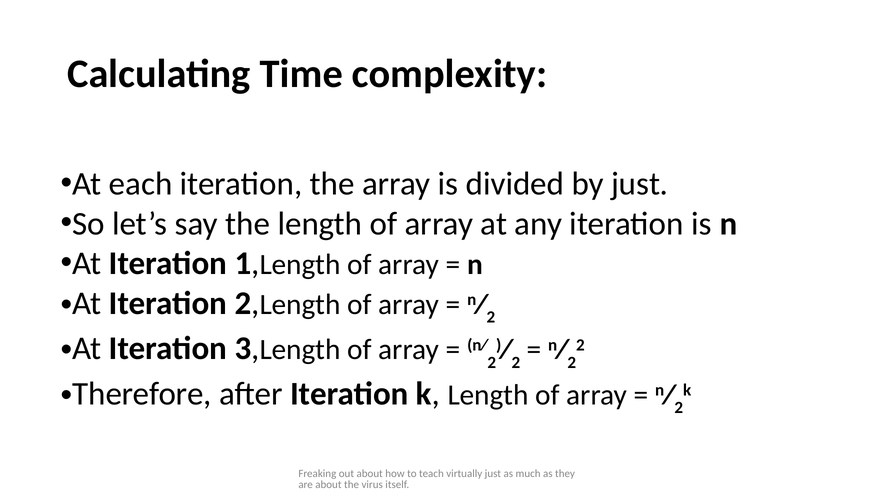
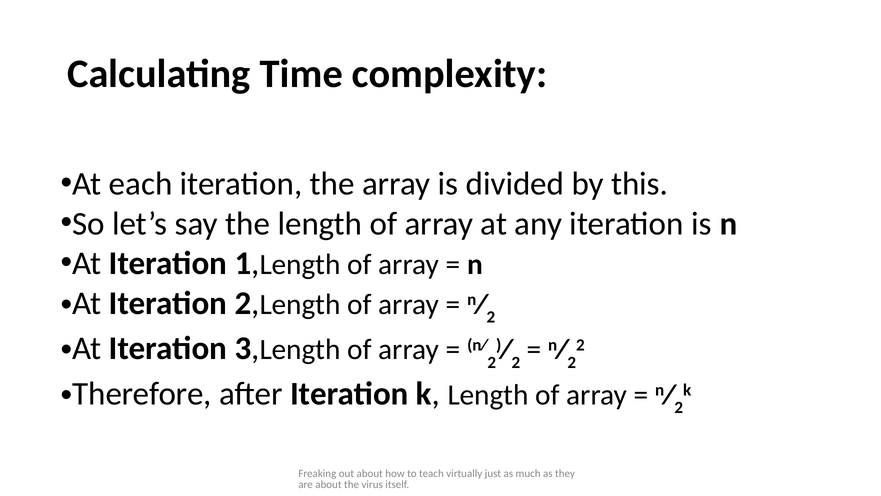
by just: just -> this (640, 184)
